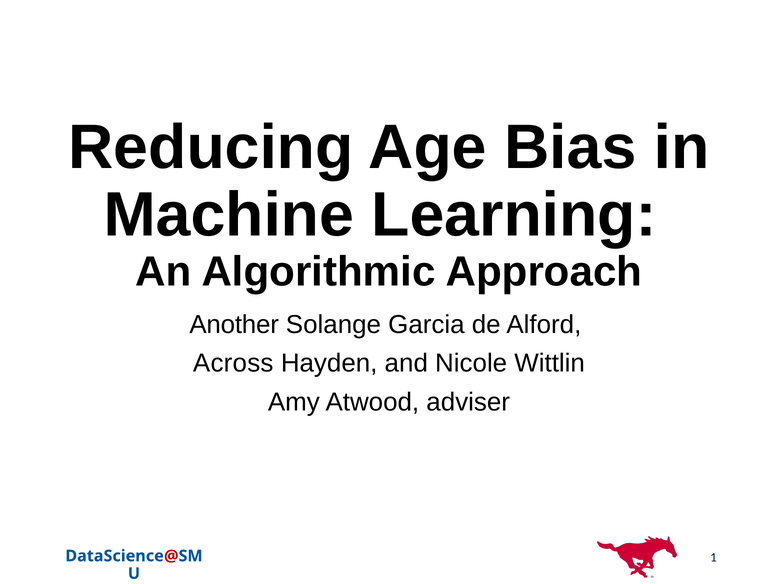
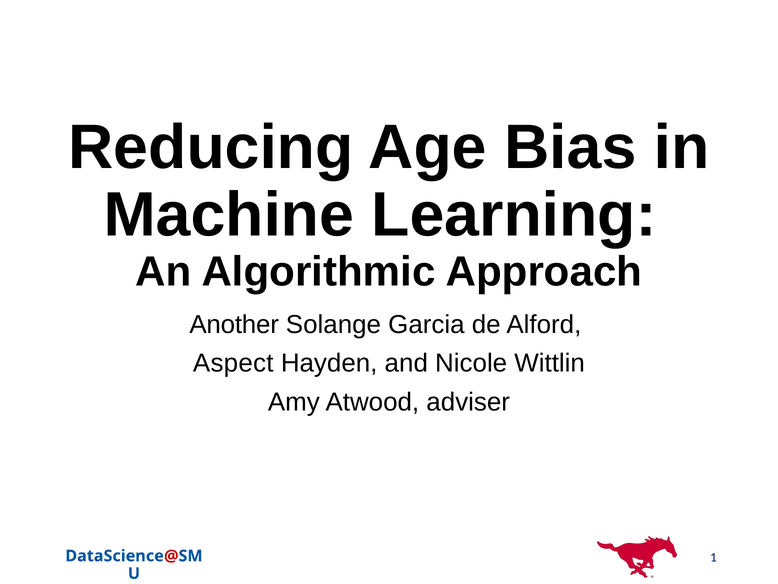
Across: Across -> Aspect (233, 363)
